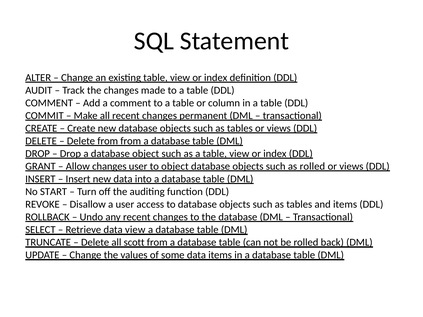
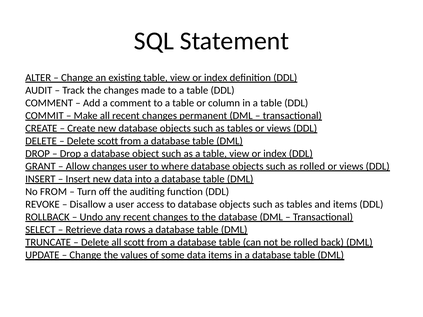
Delete from: from -> scott (108, 141)
to object: object -> where (175, 166)
No START: START -> FROM (53, 192)
data view: view -> rows (135, 230)
